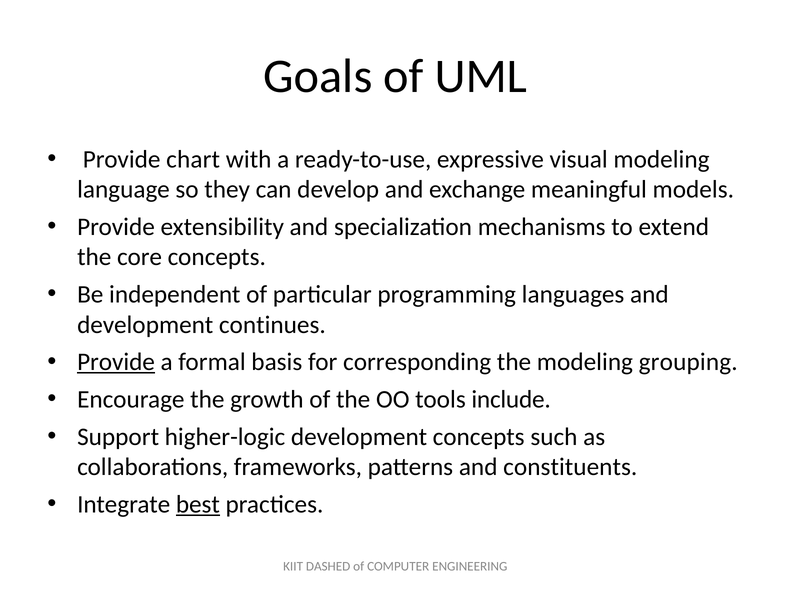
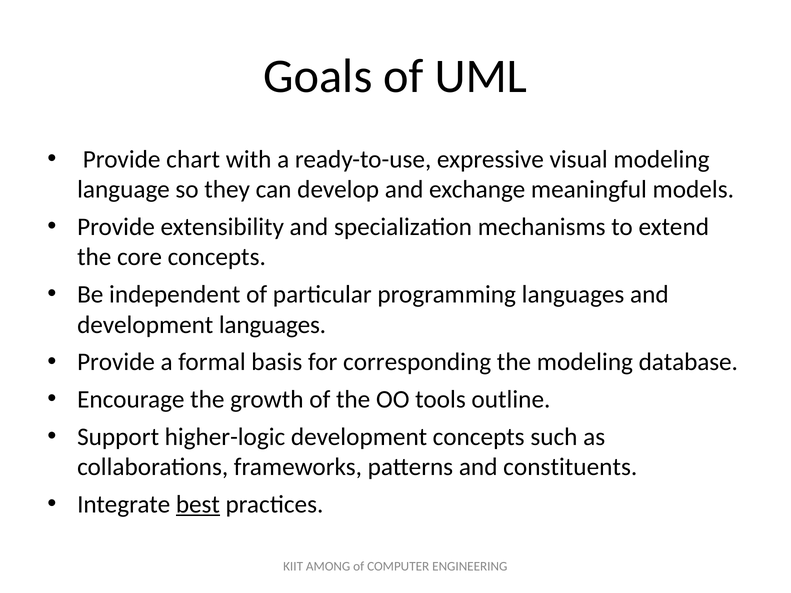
development continues: continues -> languages (272, 325)
Provide underline: present -> none (116, 362)
grouping: grouping -> database (688, 362)
include: include -> outline (511, 400)
DASHED: DASHED -> AMONG (328, 566)
